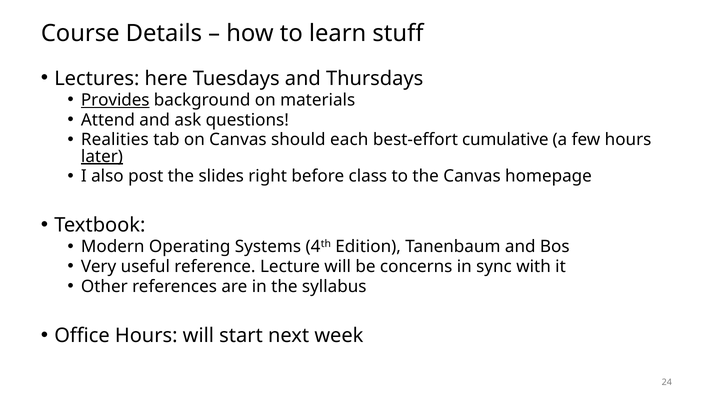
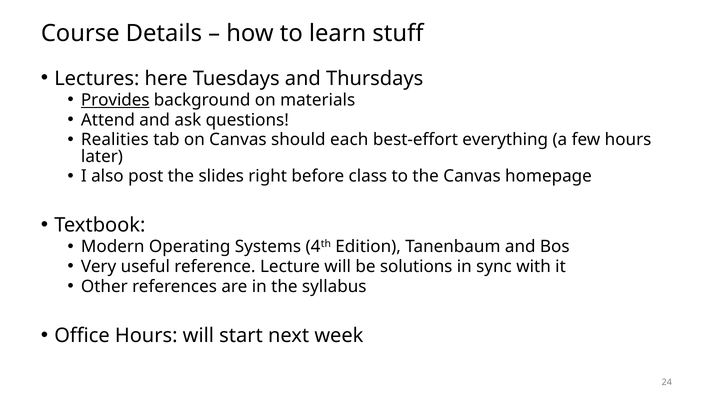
cumulative: cumulative -> everything (505, 140)
later underline: present -> none (102, 156)
concerns: concerns -> solutions (416, 267)
